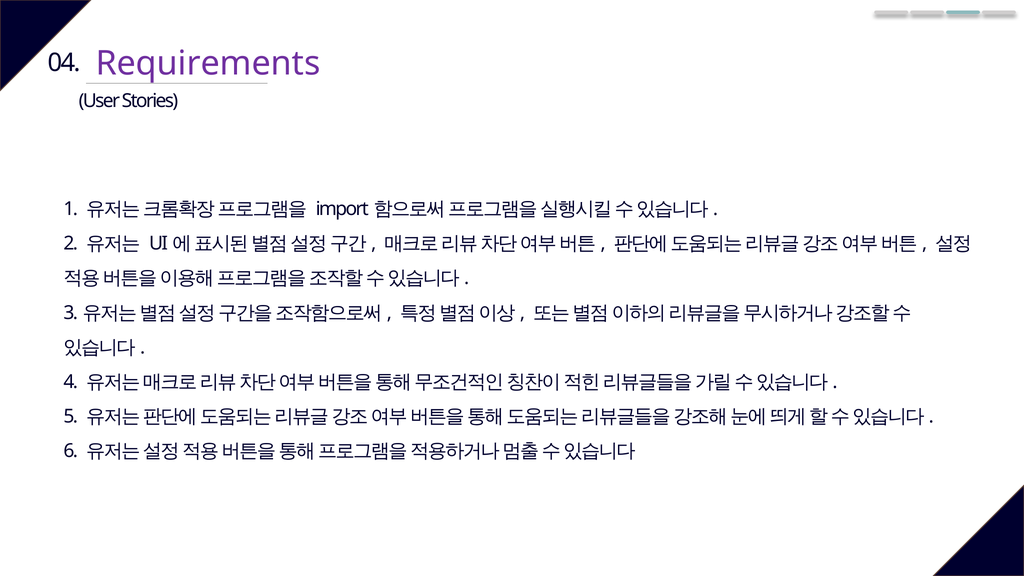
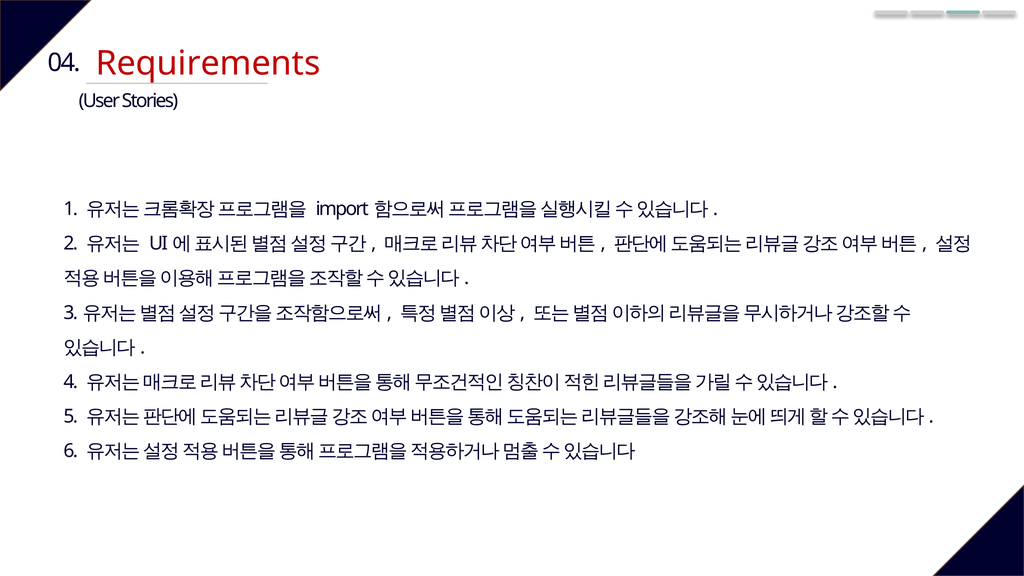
Requirements colour: purple -> red (208, 63)
